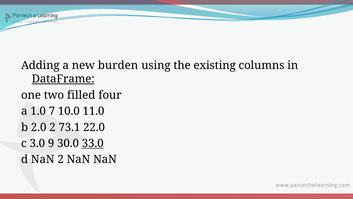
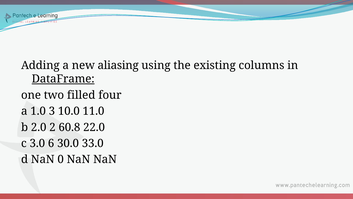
burden: burden -> aliasing (118, 65)
7: 7 -> 3 (52, 111)
73.1: 73.1 -> 60.8 (69, 127)
9: 9 -> 6 (51, 143)
33.0 underline: present -> none (93, 143)
NaN 2: 2 -> 0 (61, 159)
